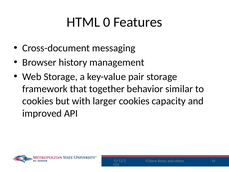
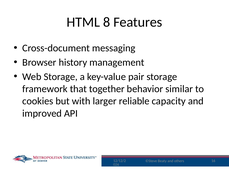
0: 0 -> 8 (107, 22)
larger cookies: cookies -> reliable (134, 101)
